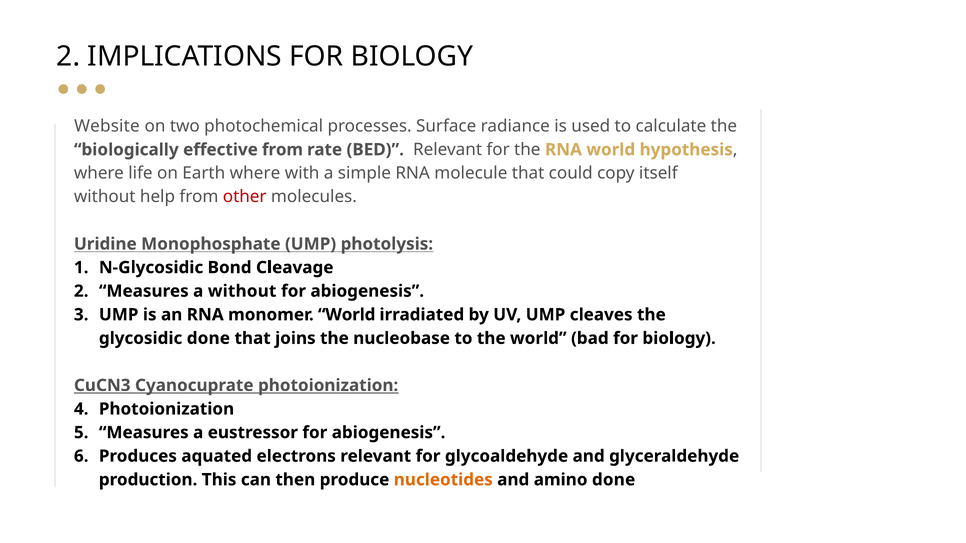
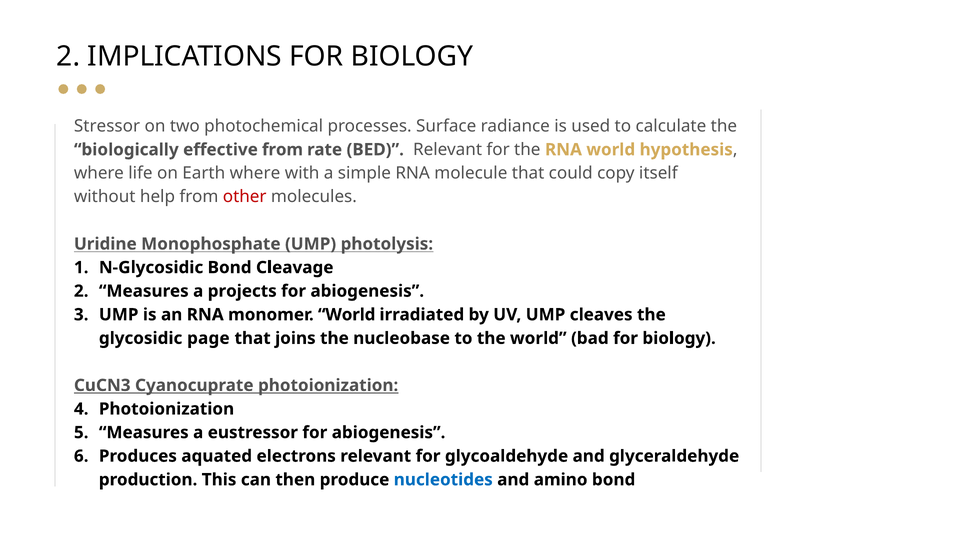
Website: Website -> Stressor (107, 126)
a without: without -> projects (242, 291)
glycosidic done: done -> page (208, 338)
nucleotides colour: orange -> blue (443, 480)
amino done: done -> bond (614, 480)
